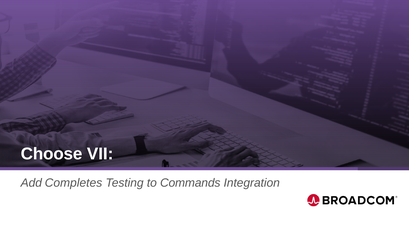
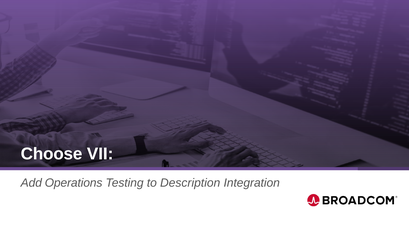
Completes: Completes -> Operations (74, 183)
Commands: Commands -> Description (190, 183)
